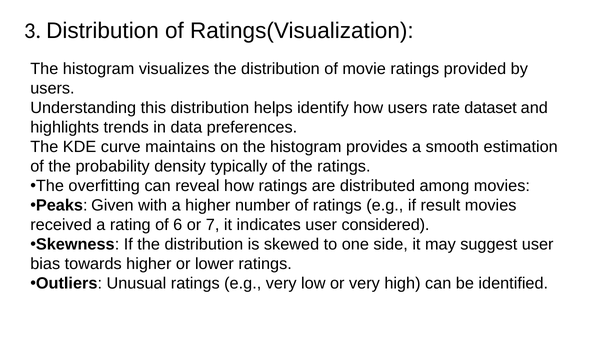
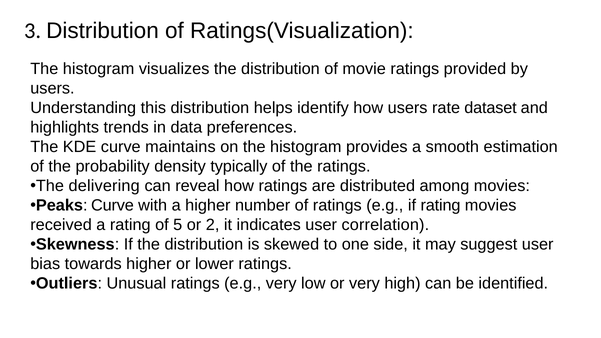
overfitting: overfitting -> delivering (104, 186)
Peaks Given: Given -> Curve (112, 206)
if result: result -> rating (441, 206)
6: 6 -> 5 (178, 225)
7: 7 -> 2 (213, 225)
considered: considered -> correlation (385, 225)
